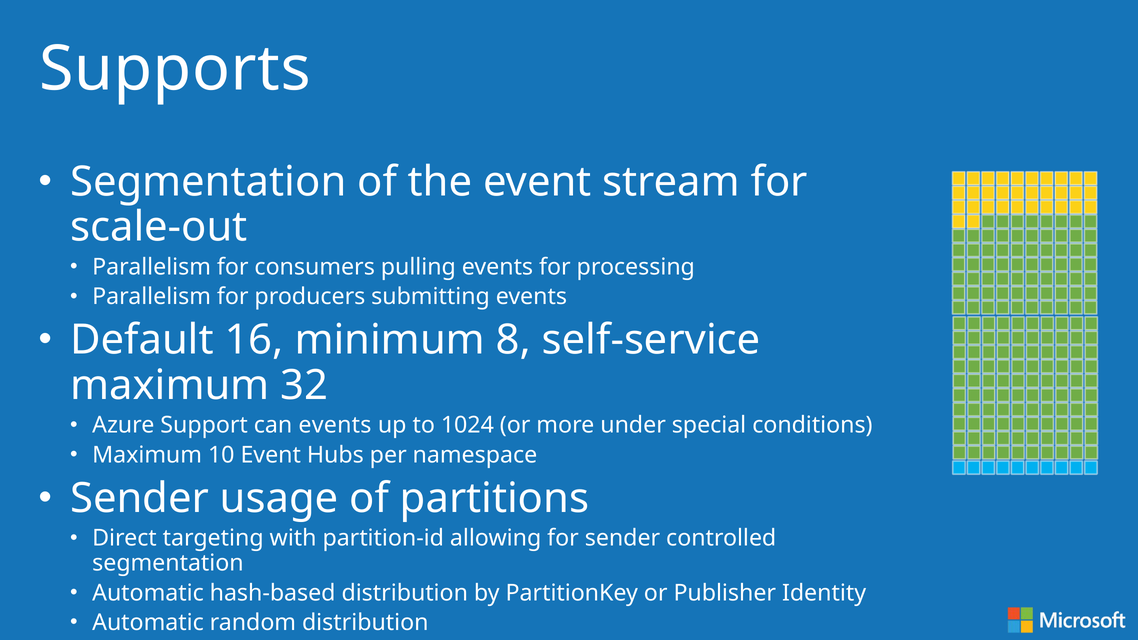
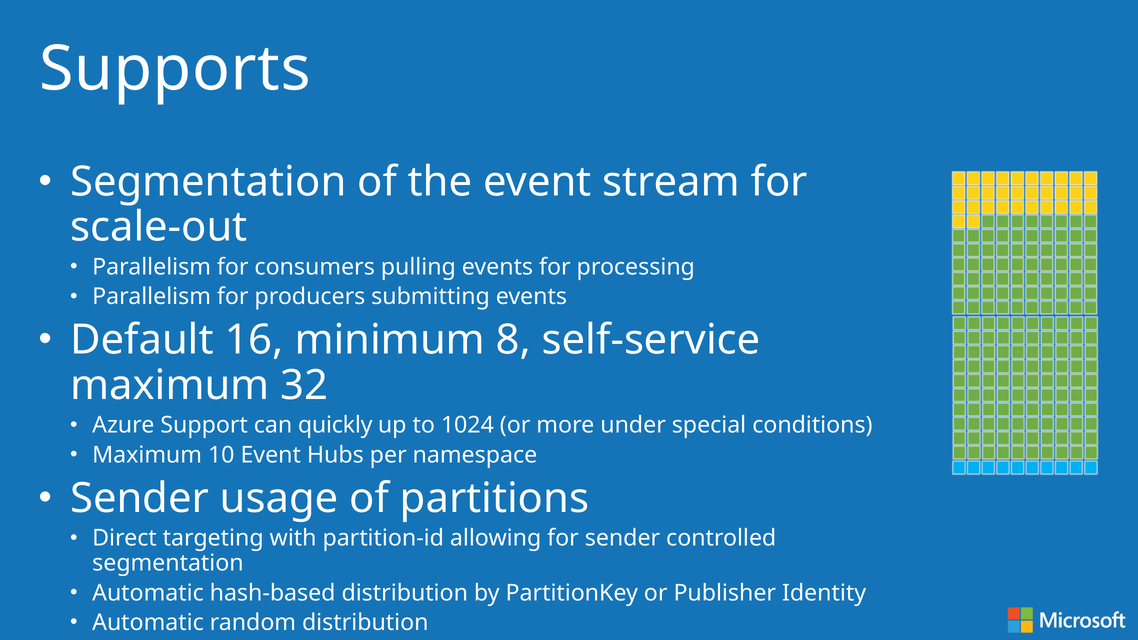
can events: events -> quickly (335, 425)
